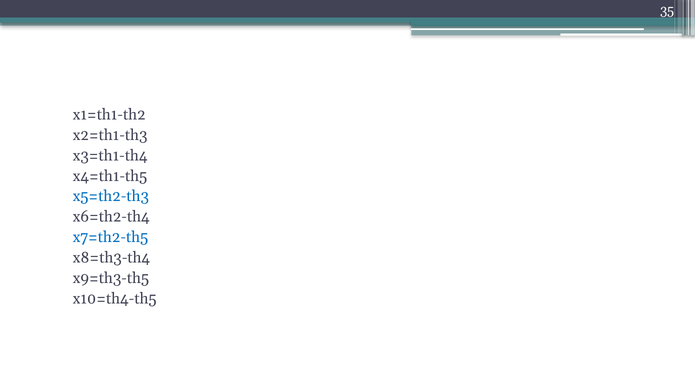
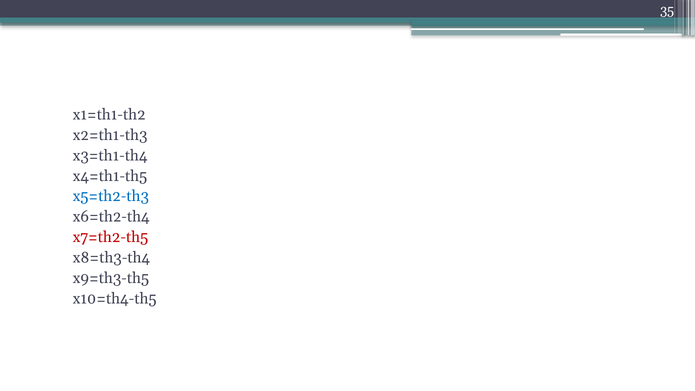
x7=th2-th5 colour: blue -> red (111, 237)
